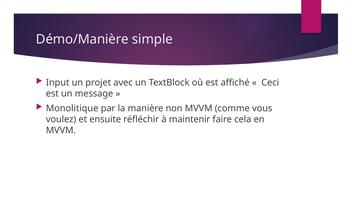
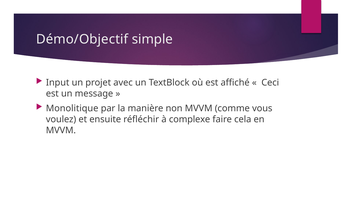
Démo/Manière: Démo/Manière -> Démo/Objectif (82, 39)
maintenir: maintenir -> complexe (190, 119)
